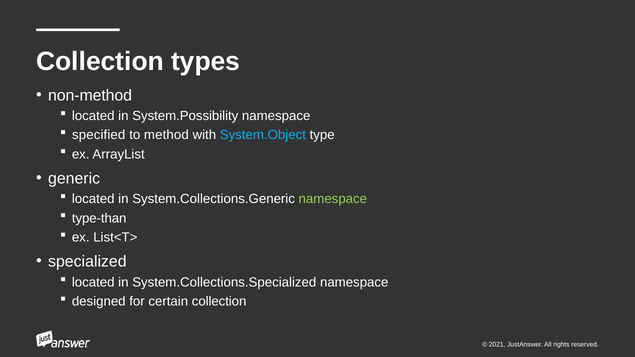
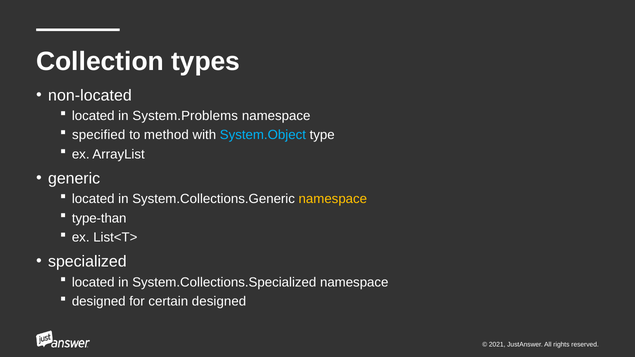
non-method: non-method -> non-located (90, 95)
System.Possibility: System.Possibility -> System.Problems (185, 116)
namespace colour: light green -> yellow (333, 199)
certain collection: collection -> designed (219, 302)
